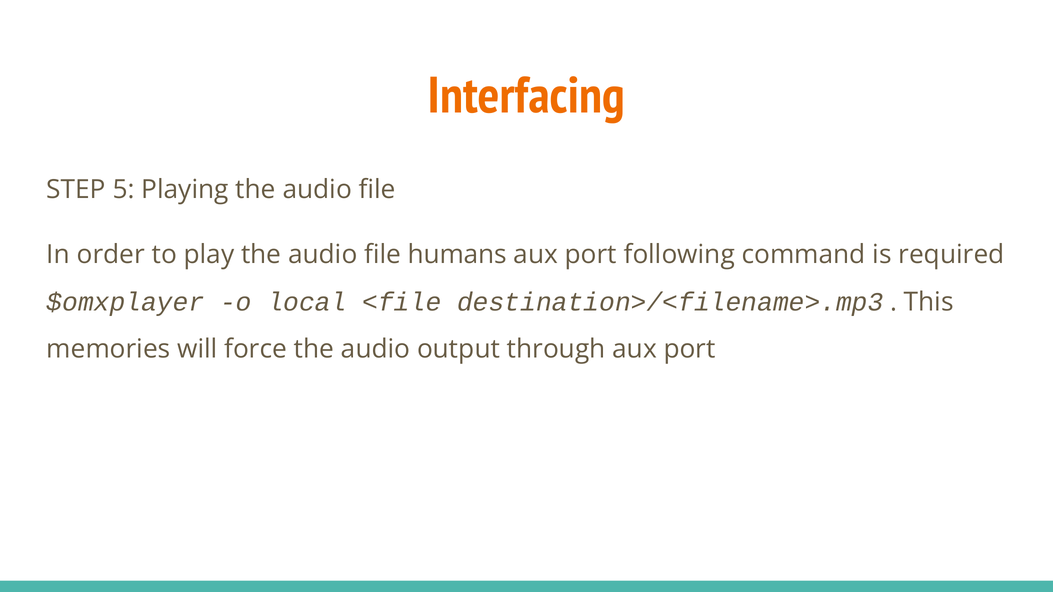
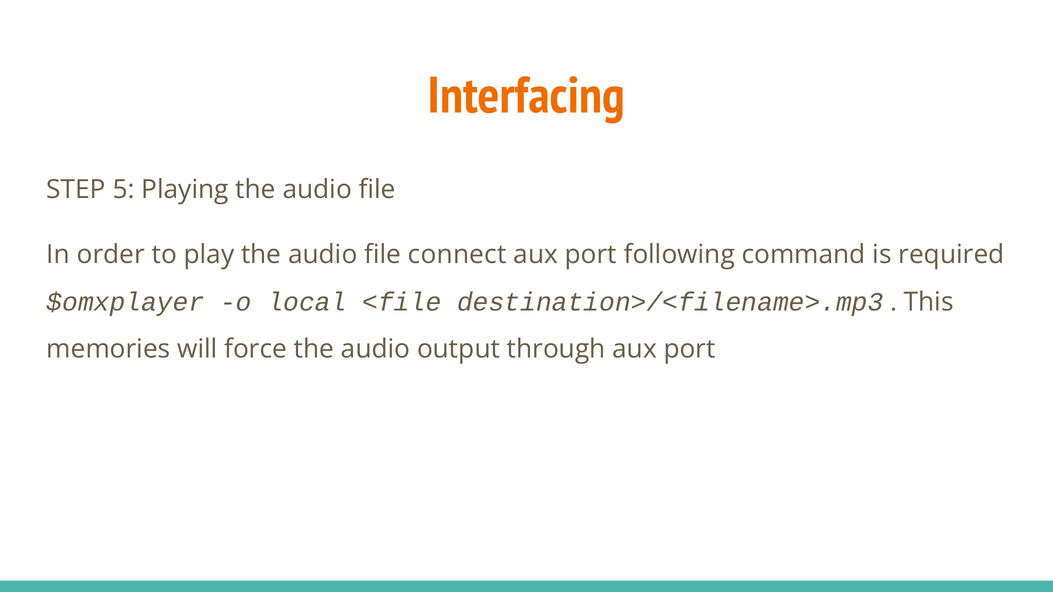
humans: humans -> connect (457, 255)
